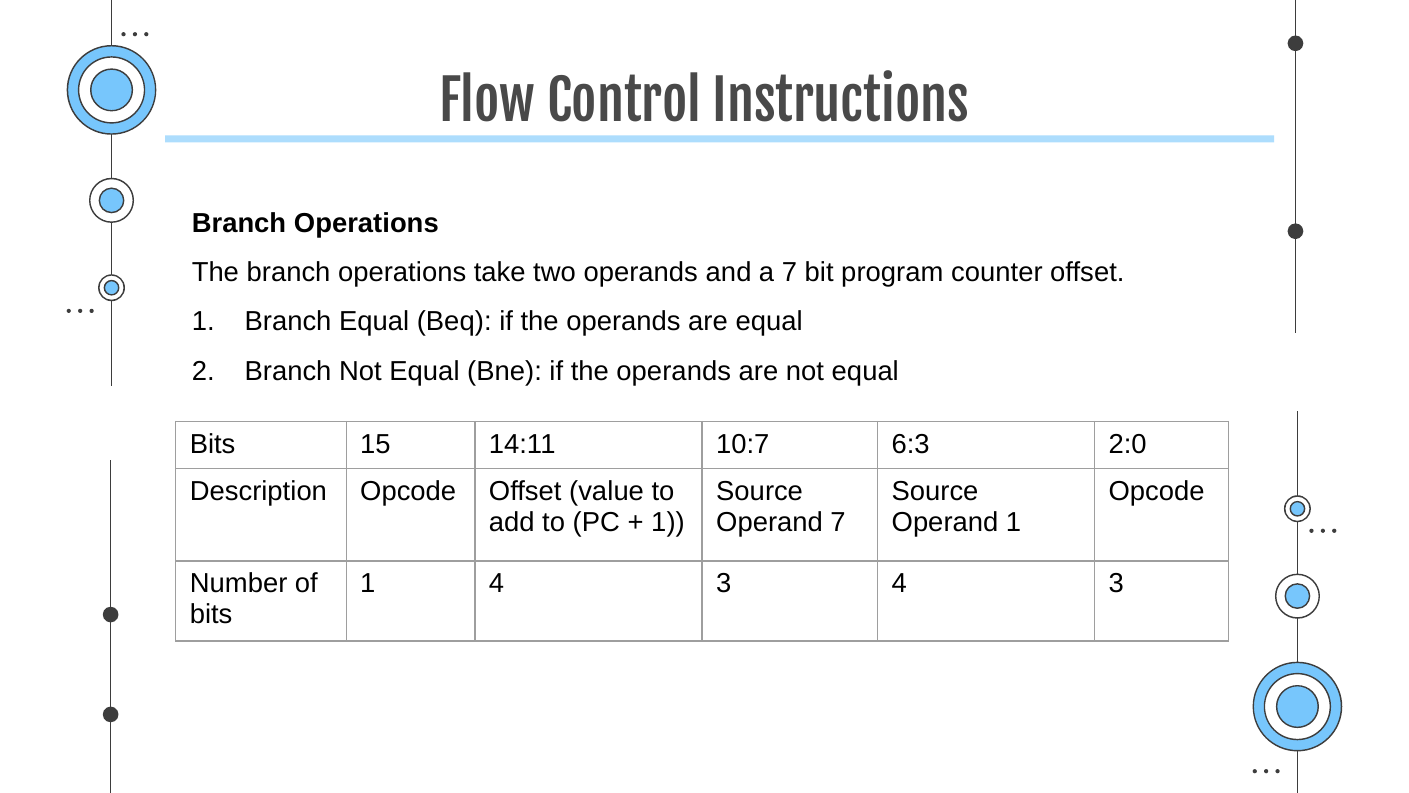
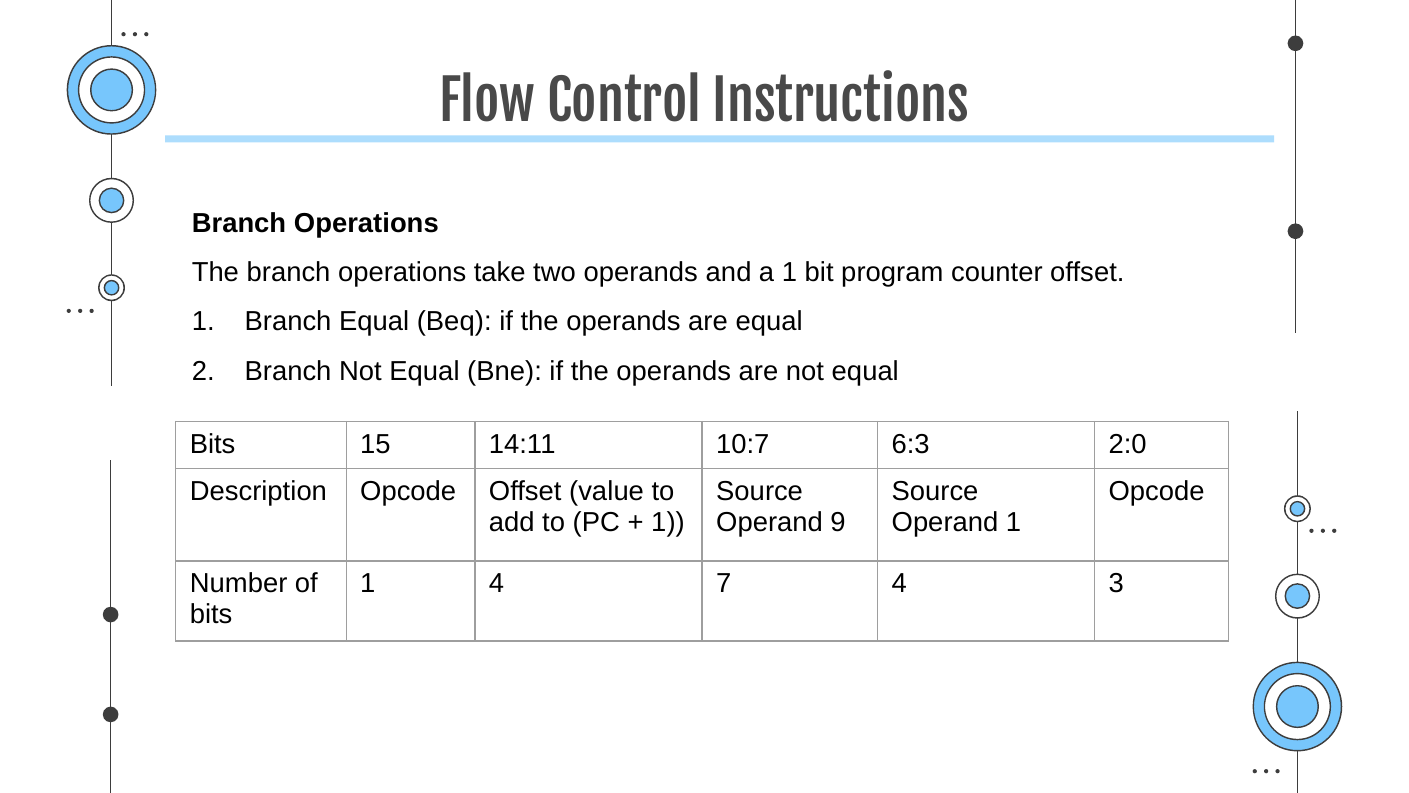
a 7: 7 -> 1 (790, 272)
Operand 7: 7 -> 9 (838, 522)
1 4 3: 3 -> 7 (724, 584)
